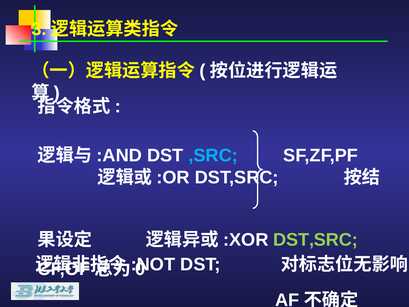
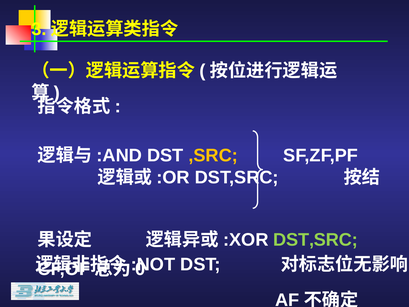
,SRC colour: light blue -> yellow (213, 155)
